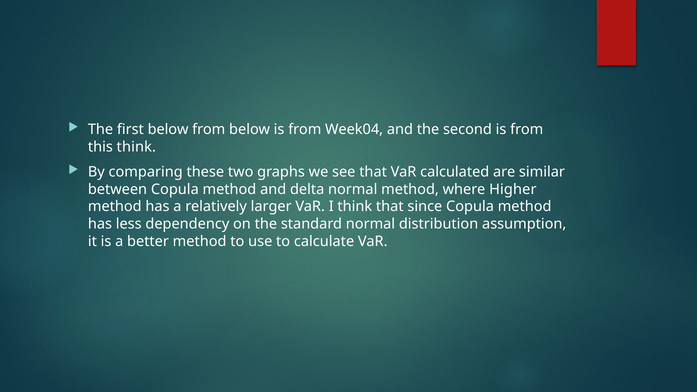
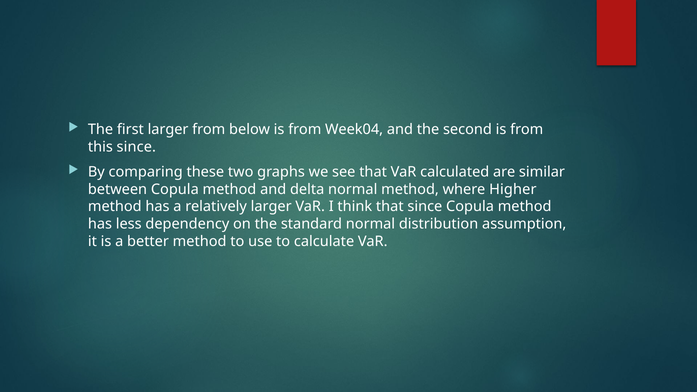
first below: below -> larger (168, 130)
this think: think -> since (136, 147)
